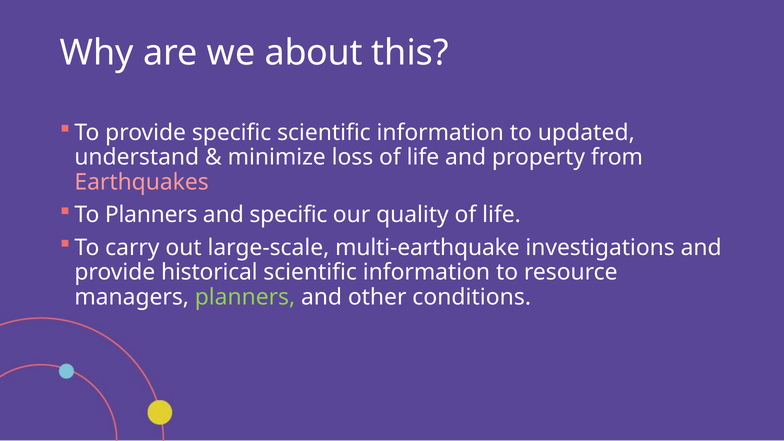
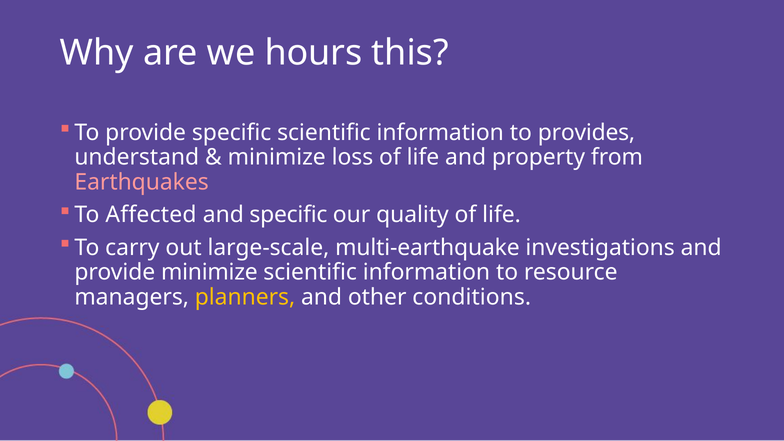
about: about -> hours (314, 53)
updated: updated -> provides (586, 133)
To Planners: Planners -> Affected (151, 215)
provide historical: historical -> minimize (209, 272)
planners colour: light green -> yellow (245, 297)
